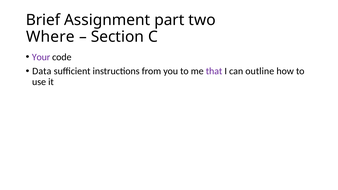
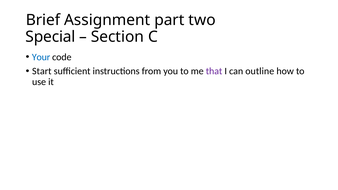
Where: Where -> Special (50, 37)
Your colour: purple -> blue (41, 57)
Data: Data -> Start (42, 71)
